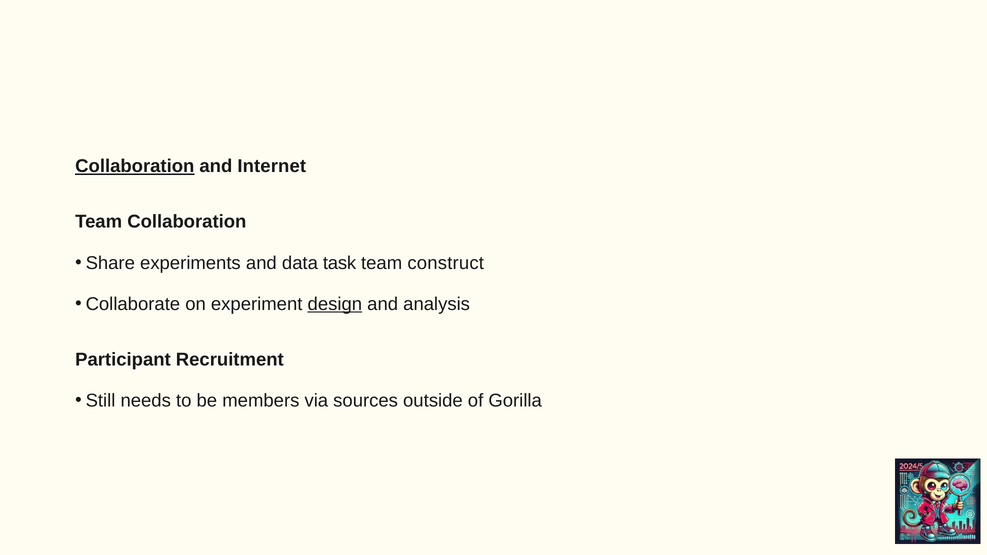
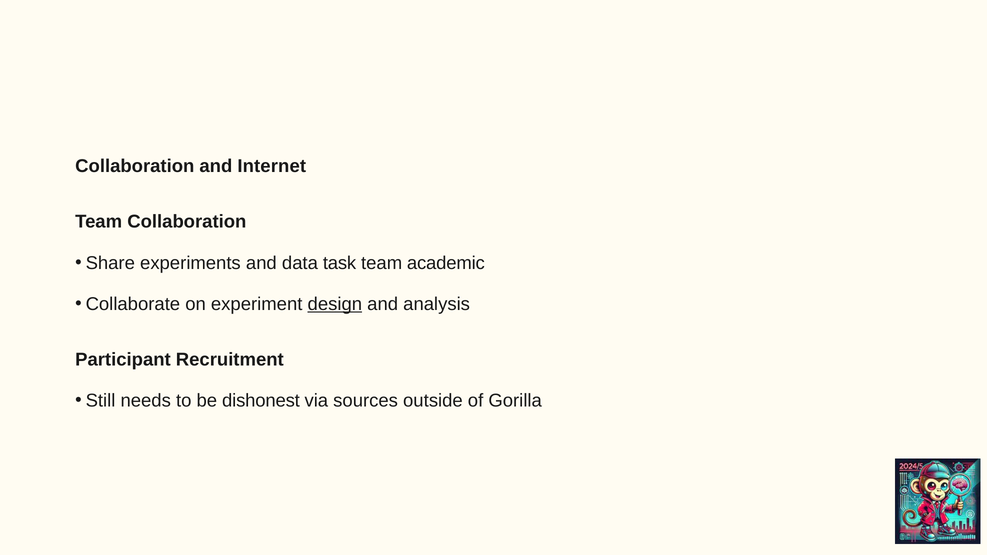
Collaboration underline: present -> none (135, 166)
construct: construct -> academic (446, 263)
members: members -> dishonest (261, 401)
